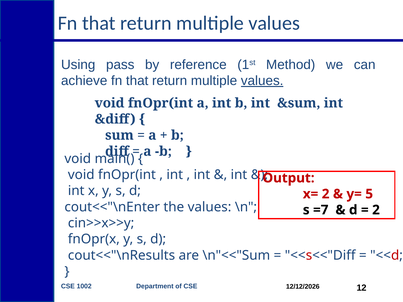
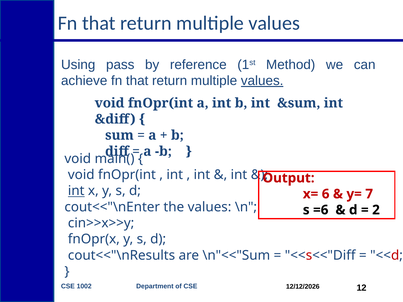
int underline: none -> present (76, 191)
x= 2: 2 -> 6 (326, 194)
5: 5 -> 7 (369, 194)
=7: =7 -> =6 (321, 210)
